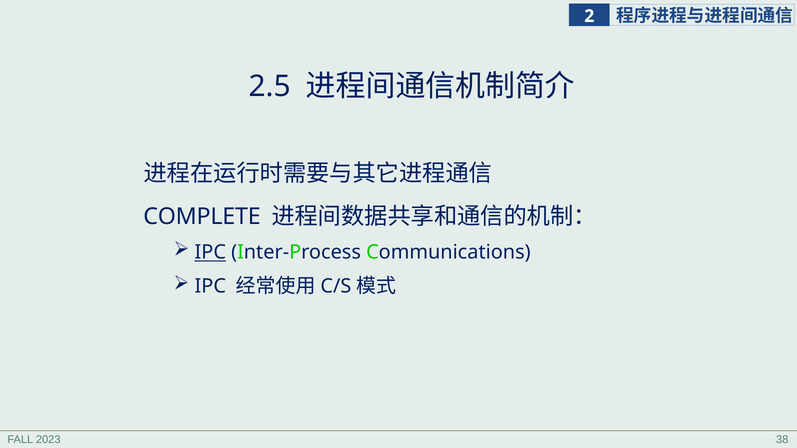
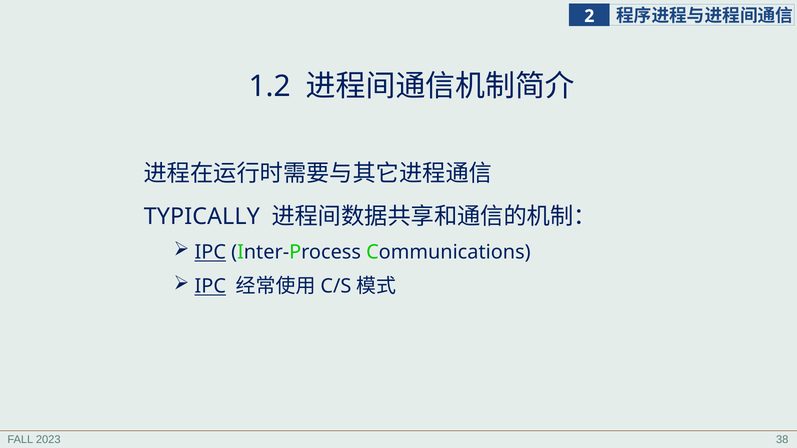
2.5: 2.5 -> 1.2 (270, 87)
COMPLETE: COMPLETE -> TYPICALLY (202, 217)
IPC underline: none -> present (210, 287)
